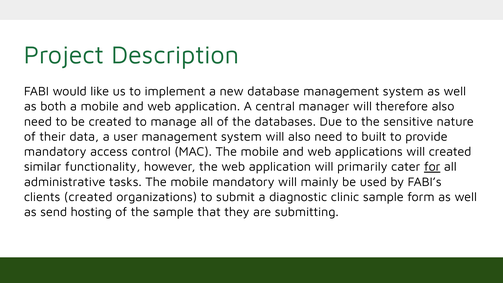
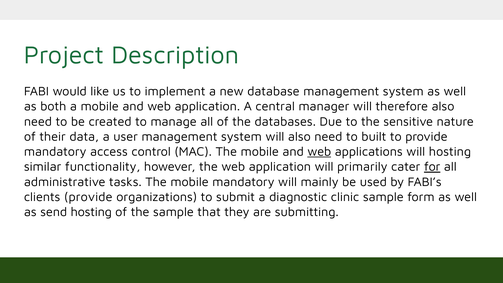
web underline: none -> present (319, 152)
will created: created -> hosting (450, 152)
clients created: created -> provide (88, 197)
